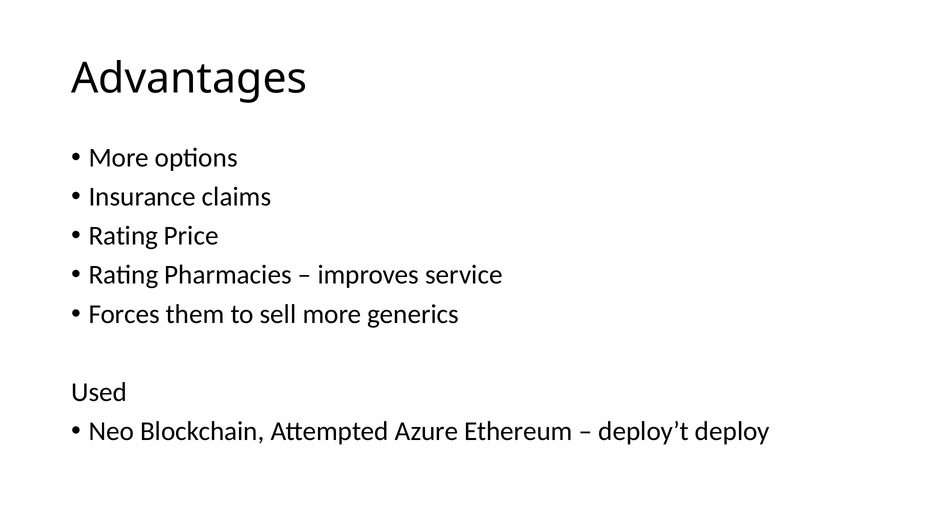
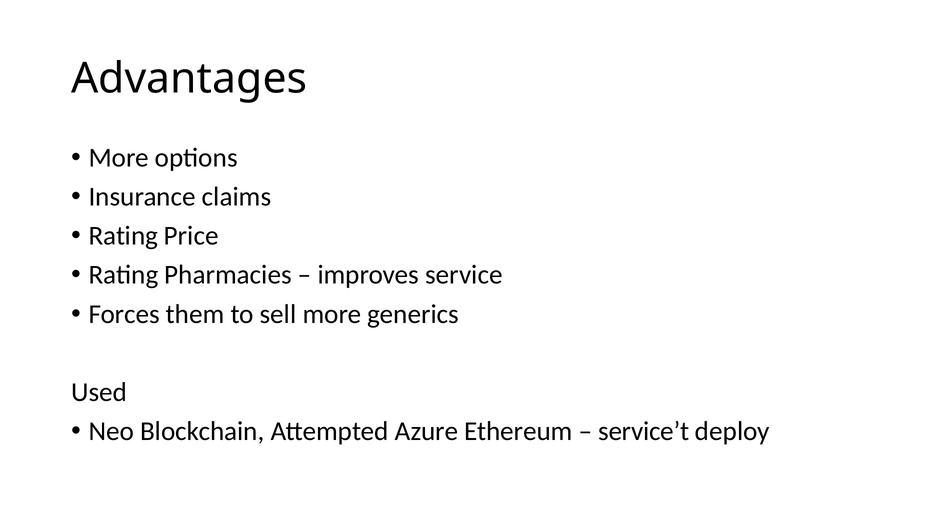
deploy’t: deploy’t -> service’t (644, 431)
